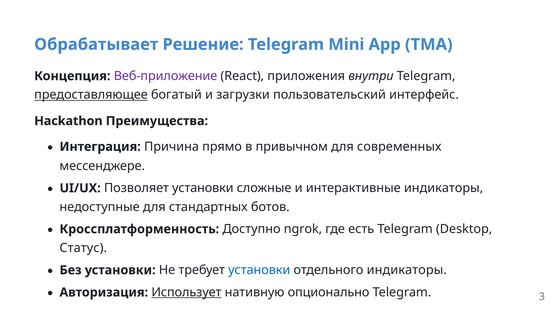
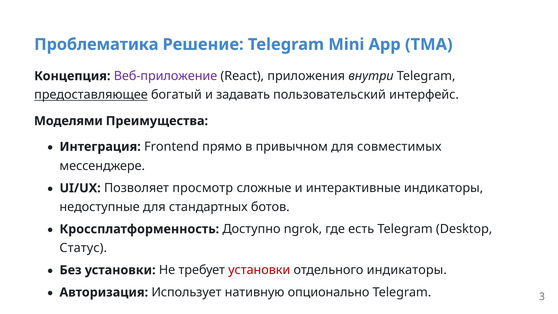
Обрабатывает: Обрабатывает -> Проблематика (96, 44)
загрузки: загрузки -> задавать (243, 95)
Hackathon: Hackathon -> Моделями (68, 121)
Причина: Причина -> Frontend (171, 147)
современных: современных -> совместимых (399, 147)
Позволяет установки: установки -> просмотр (203, 188)
установки colour: blue -> red (259, 270)
Использует underline: present -> none (186, 292)
